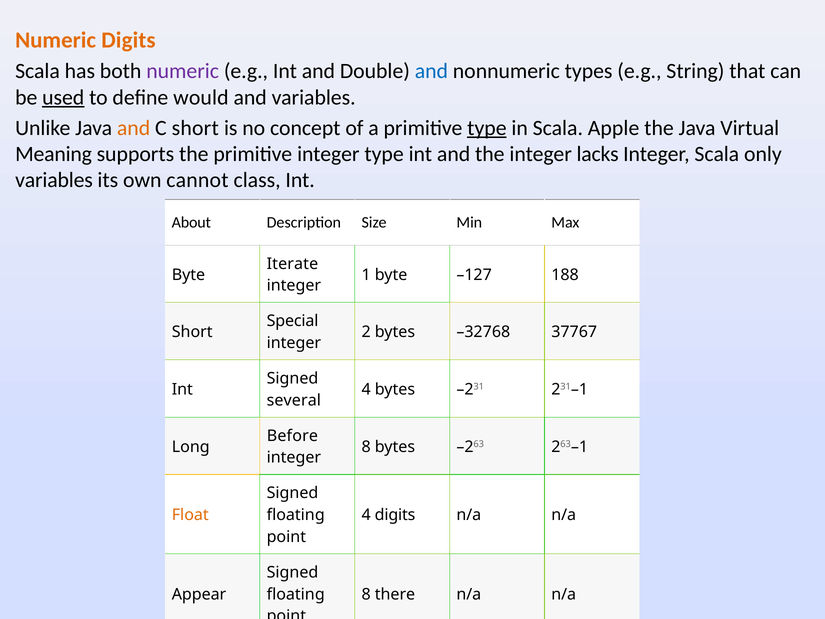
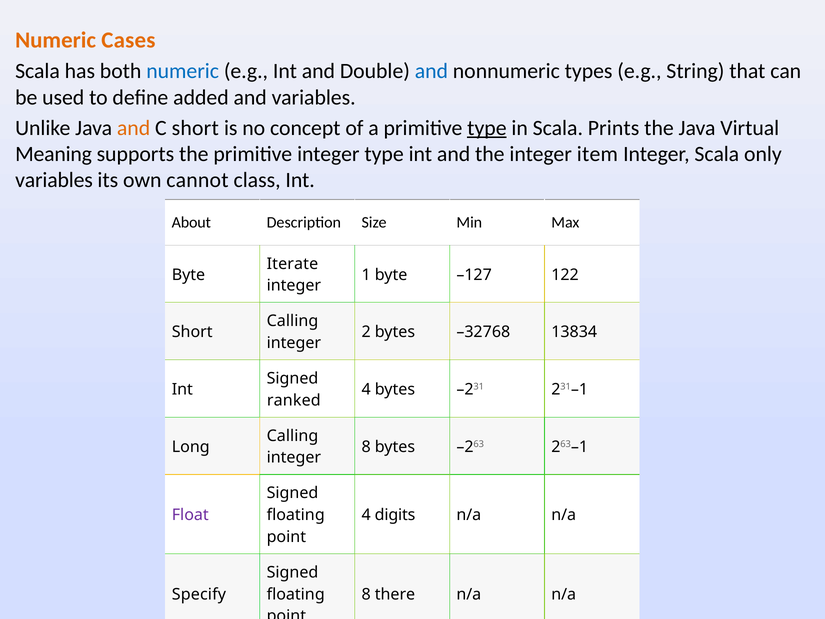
Numeric Digits: Digits -> Cases (128, 40)
numeric colour: purple -> blue (183, 71)
used underline: present -> none (63, 97)
would: would -> added (201, 97)
Apple: Apple -> Prints (614, 128)
lacks: lacks -> item (597, 154)
188: 188 -> 122 (565, 275)
Special: Special -> Calling (292, 321)
37767: 37767 -> 13834 (574, 332)
several: several -> ranked (294, 400)
Before: Before -> Calling (292, 436)
Float colour: orange -> purple (190, 515)
Appear: Appear -> Specify (199, 594)
